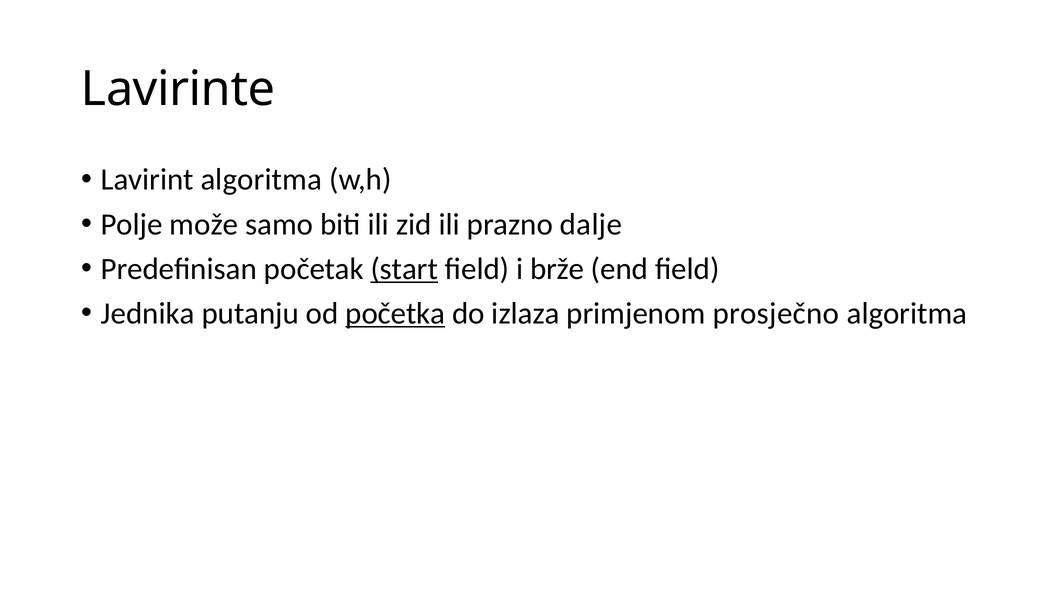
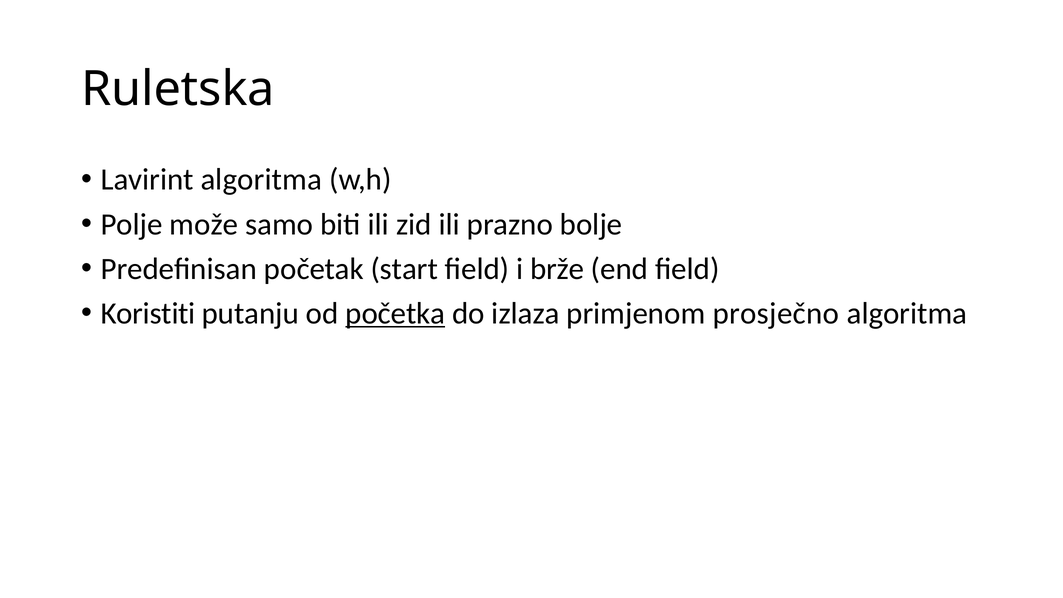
Lavirinte: Lavirinte -> Ruletska (178, 89)
dalje: dalje -> bolje (591, 224)
start underline: present -> none (404, 269)
Jednika: Jednika -> Koristiti (148, 313)
